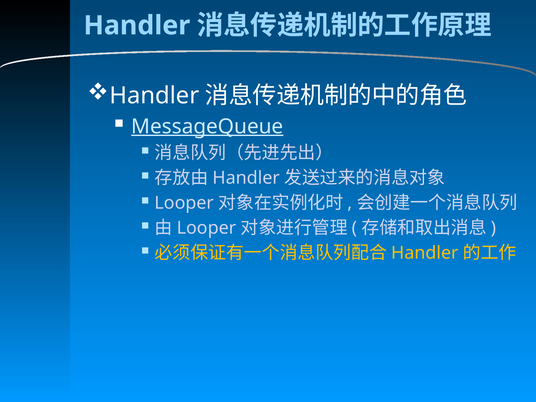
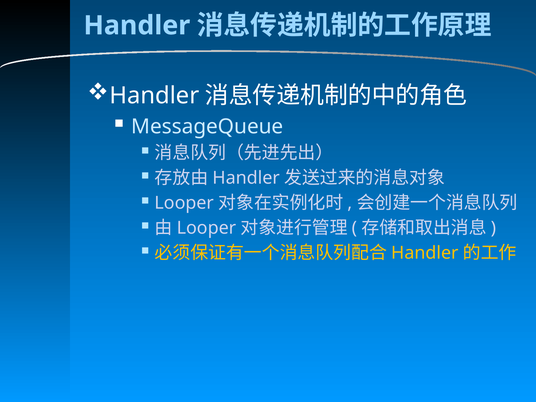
MessageQueue underline: present -> none (207, 126)
